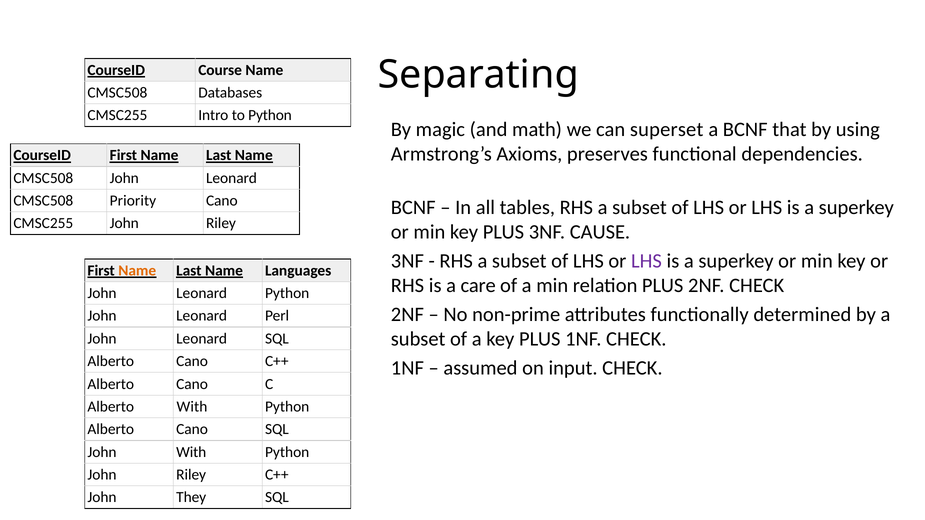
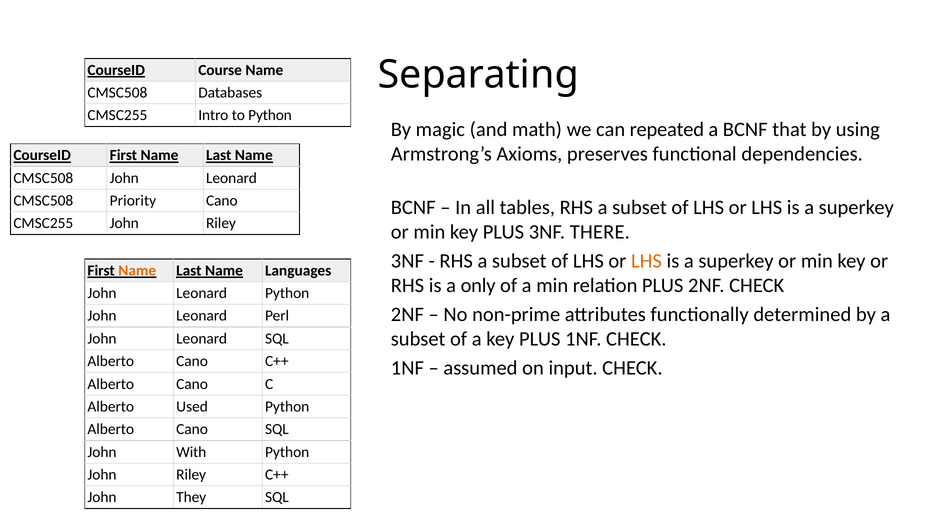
superset: superset -> repeated (667, 129)
CAUSE: CAUSE -> THERE (600, 232)
LHS colour: purple -> orange (646, 261)
care: care -> only (478, 286)
Alberto With: With -> Used (192, 407)
